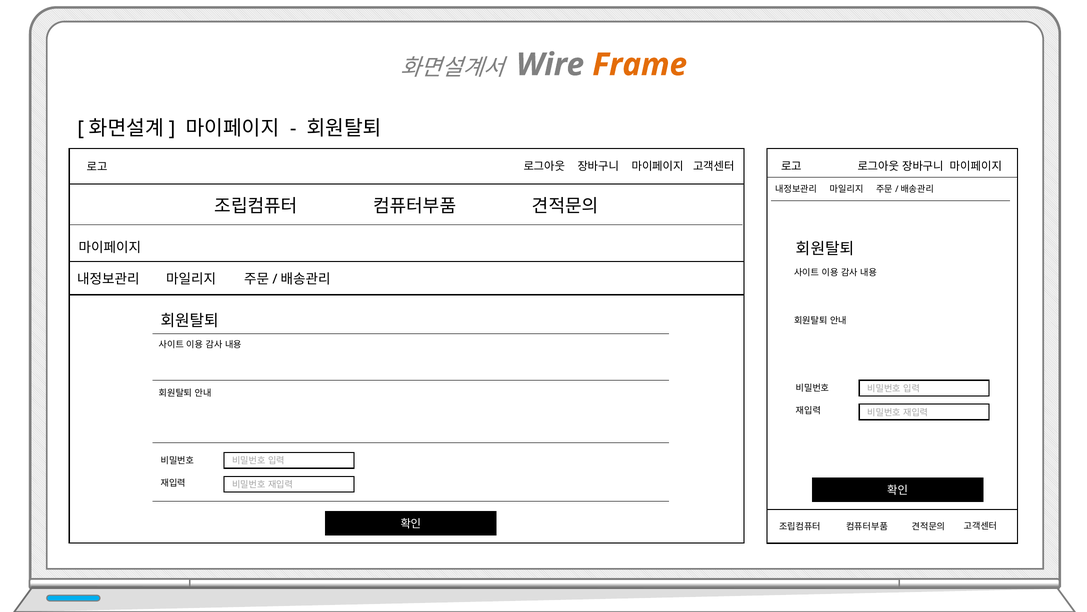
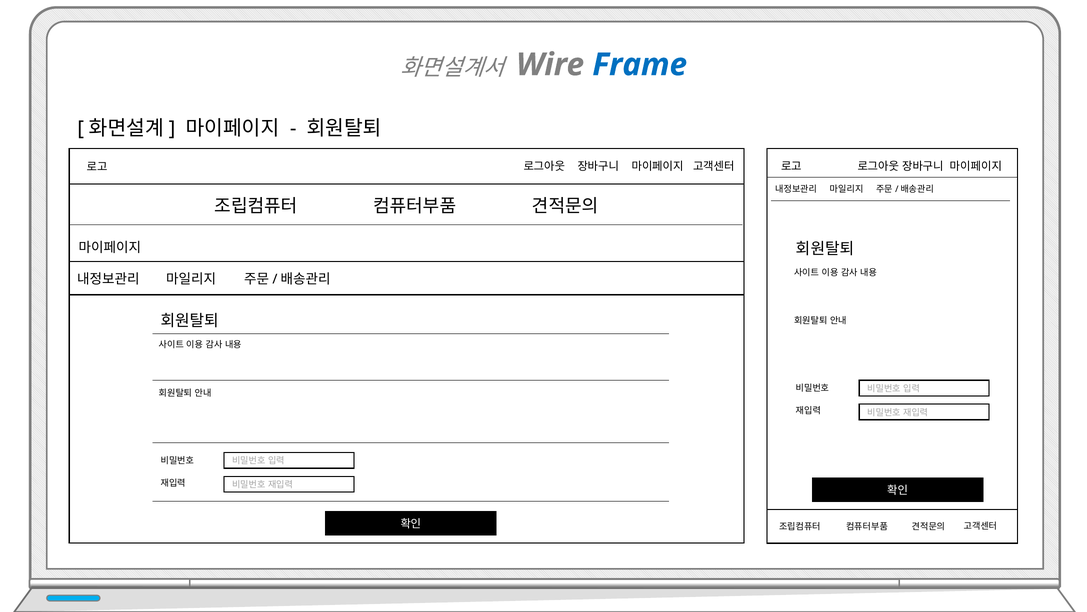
Frame colour: orange -> blue (640, 65)
